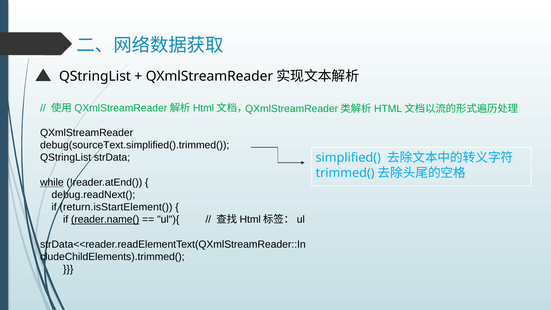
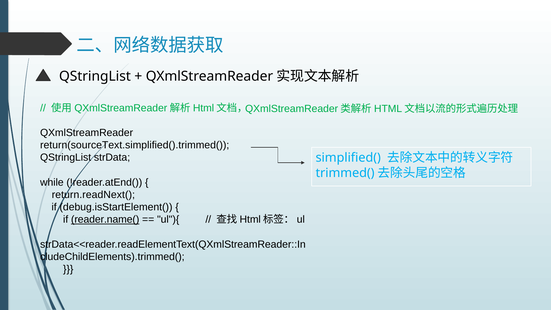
debug(sourceText.simplified().trimmed(: debug(sourceText.simplified().trimmed( -> return(sourceText.simplified().trimmed( (135, 145)
while underline: present -> none (52, 182)
debug.readNext(: debug.readNext( -> return.readNext( (93, 195)
return.isStartElement(: return.isStartElement( -> debug.isStartElement( (116, 207)
